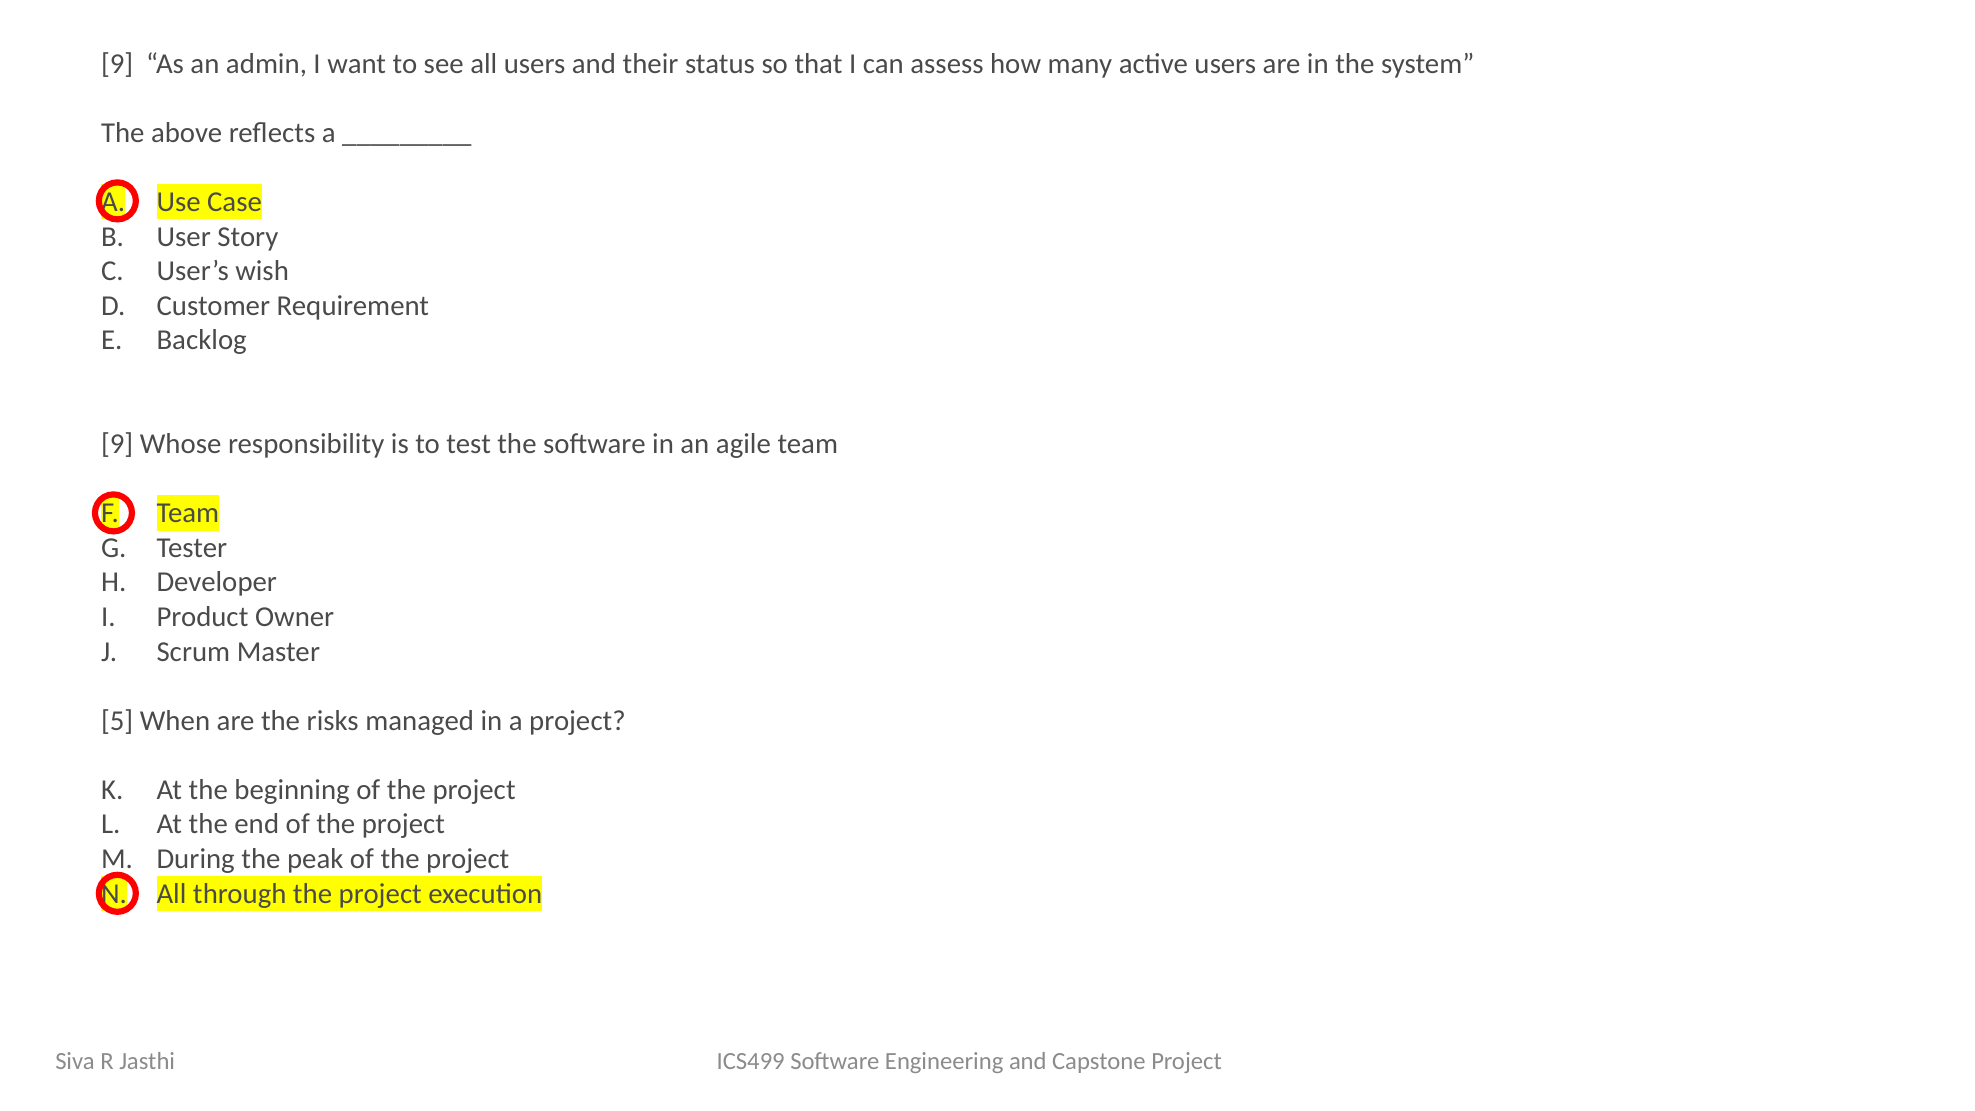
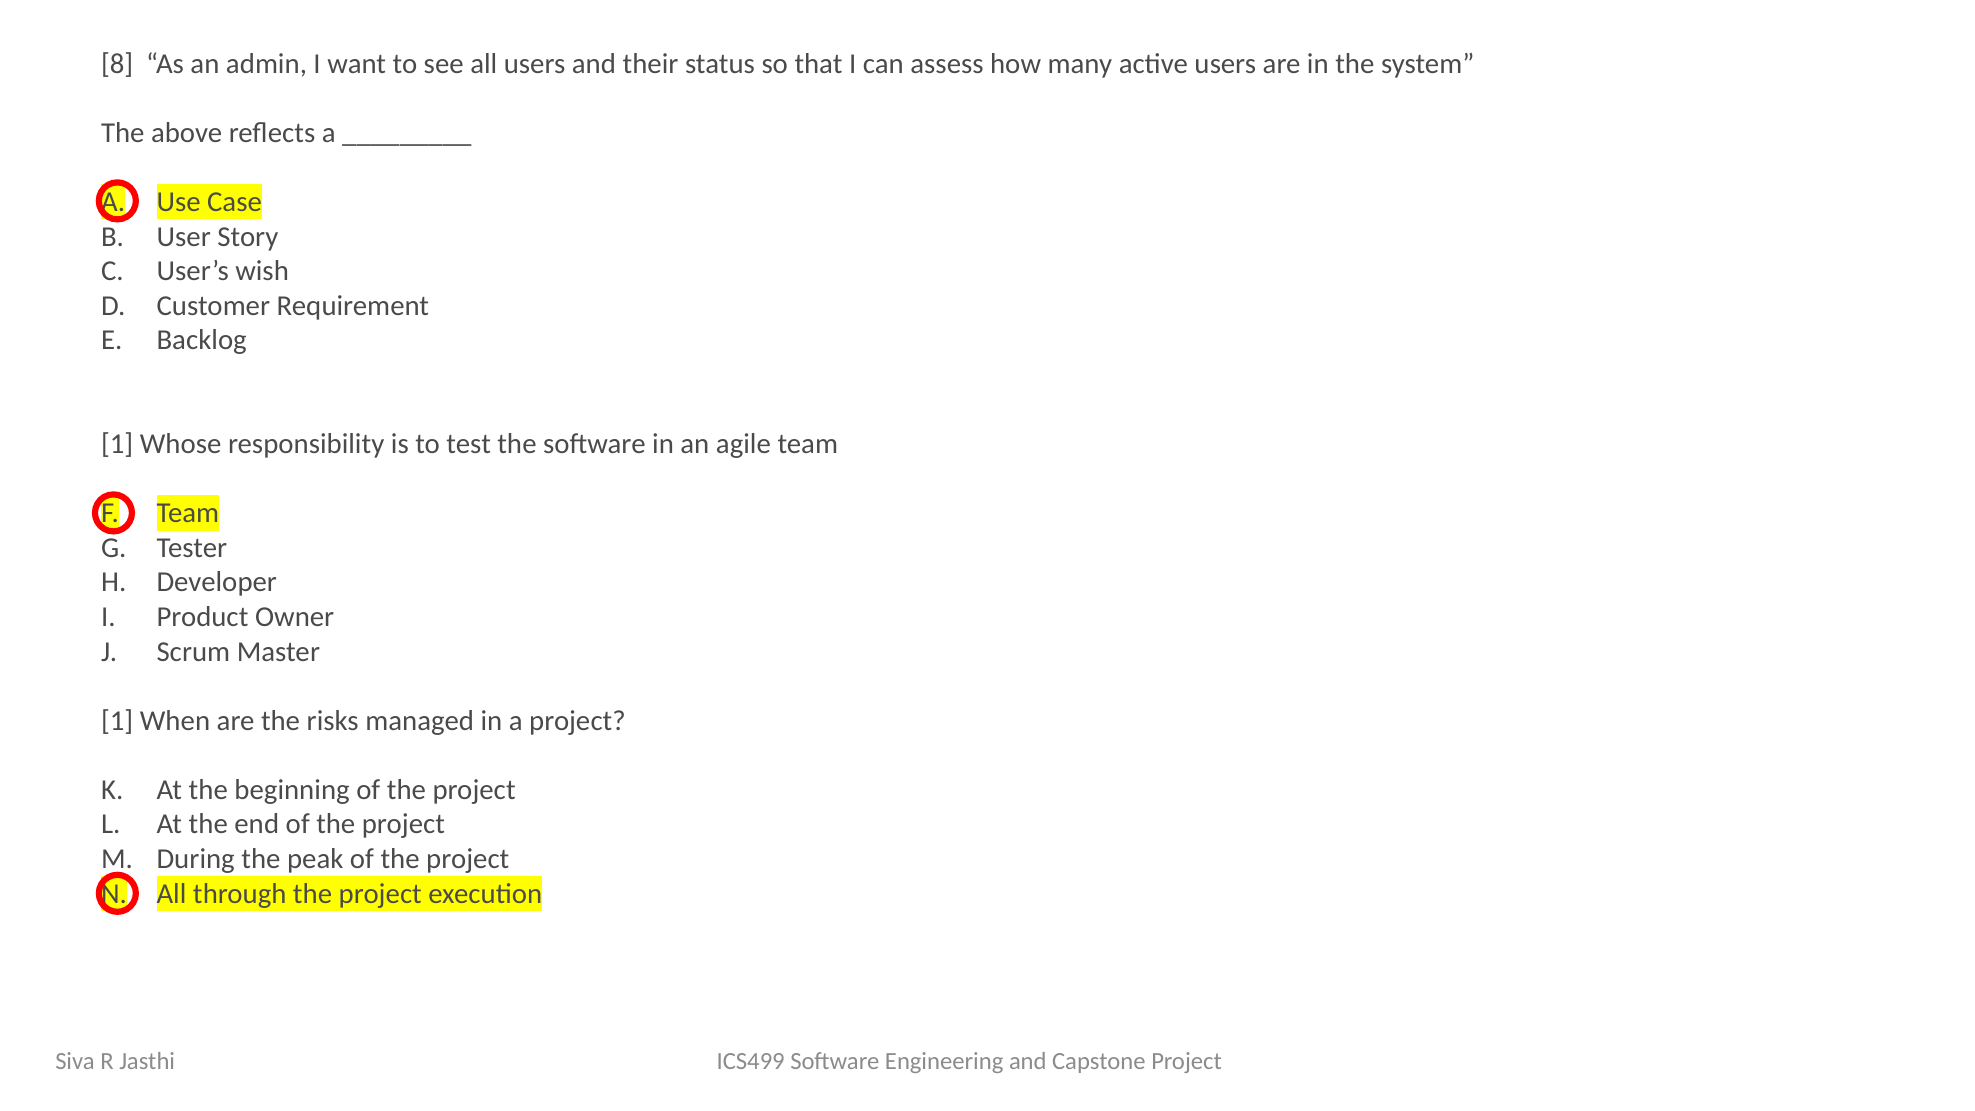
9: 9 -> 8 (117, 64)
9: 9 -> 1 (117, 444)
5: 5 -> 1 (117, 721)
